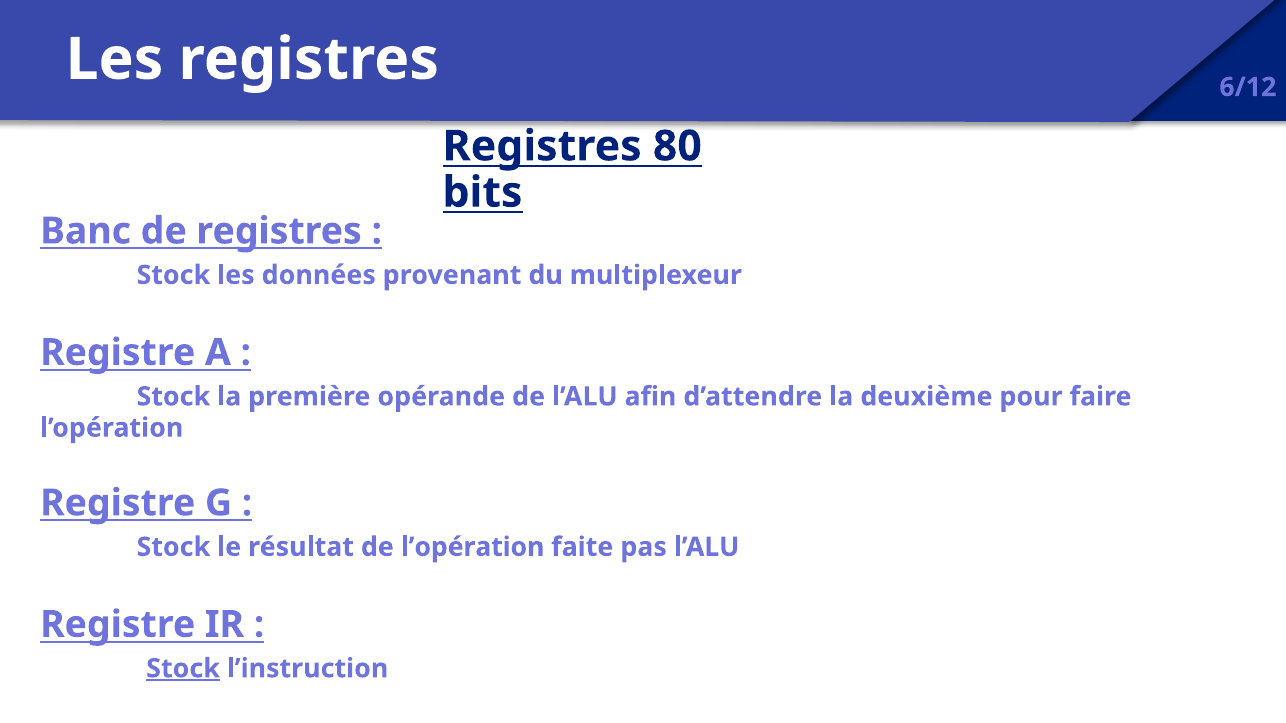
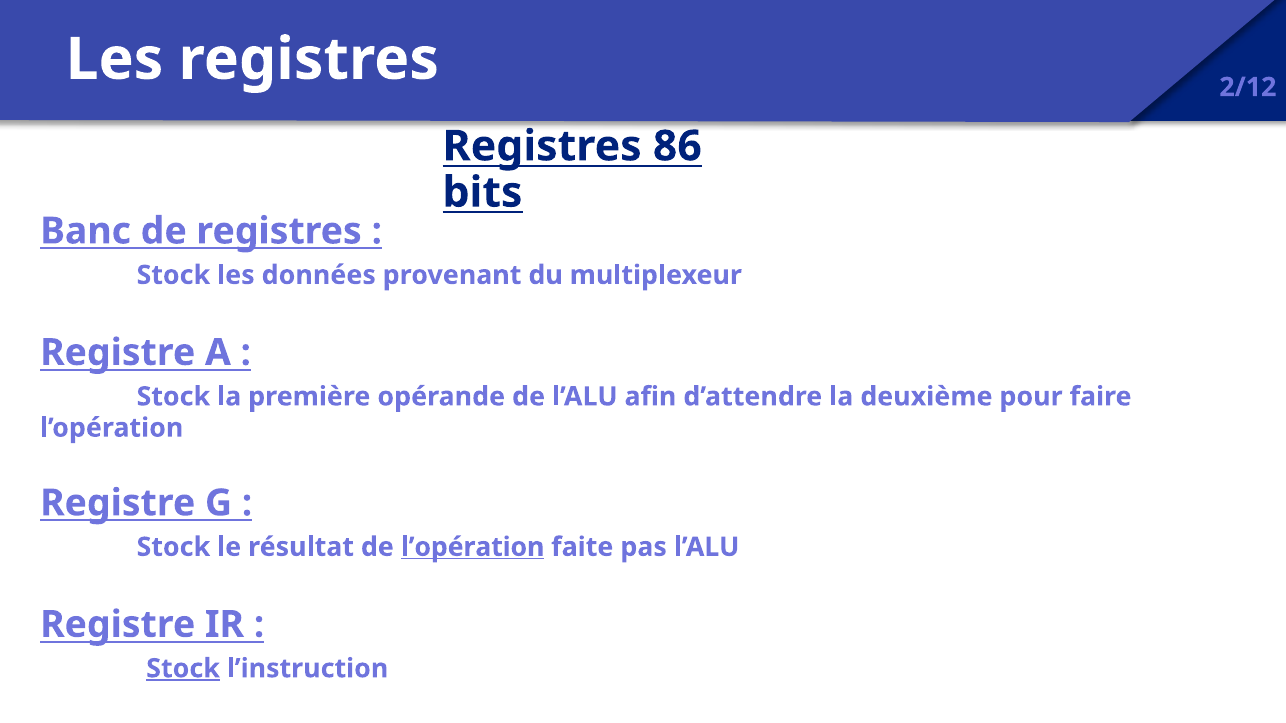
6/12: 6/12 -> 2/12 (1248, 87)
80: 80 -> 86 (677, 146)
l’opération underline: none -> present (473, 547)
